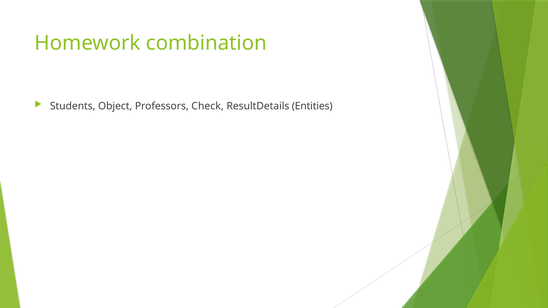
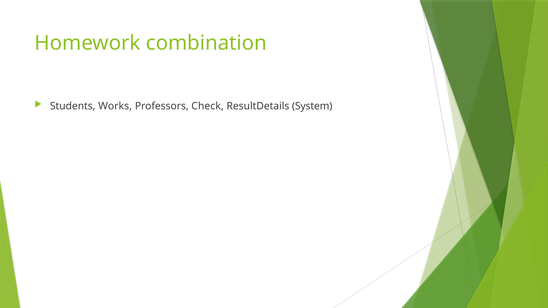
Object: Object -> Works (115, 106)
Entities: Entities -> System (312, 106)
